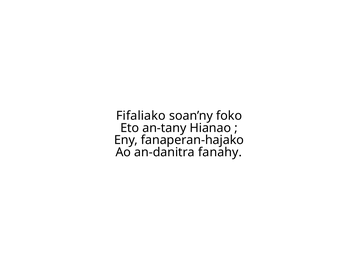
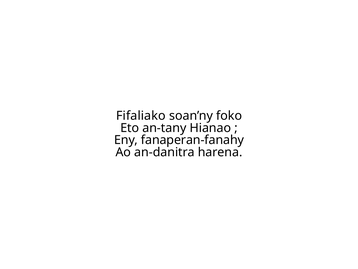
fanaperan-hajako: fanaperan-hajako -> fanaperan-fanahy (192, 140)
fanahy: fanahy -> harena (220, 152)
